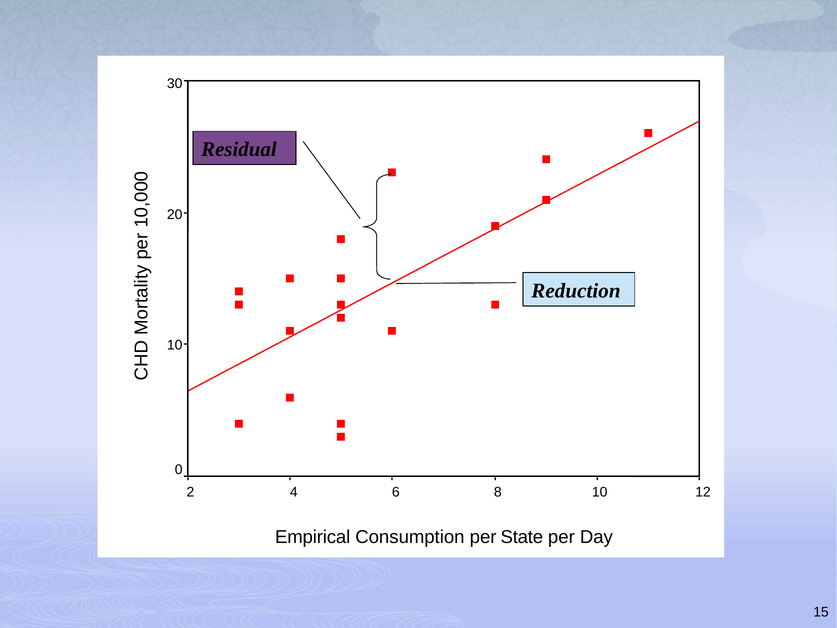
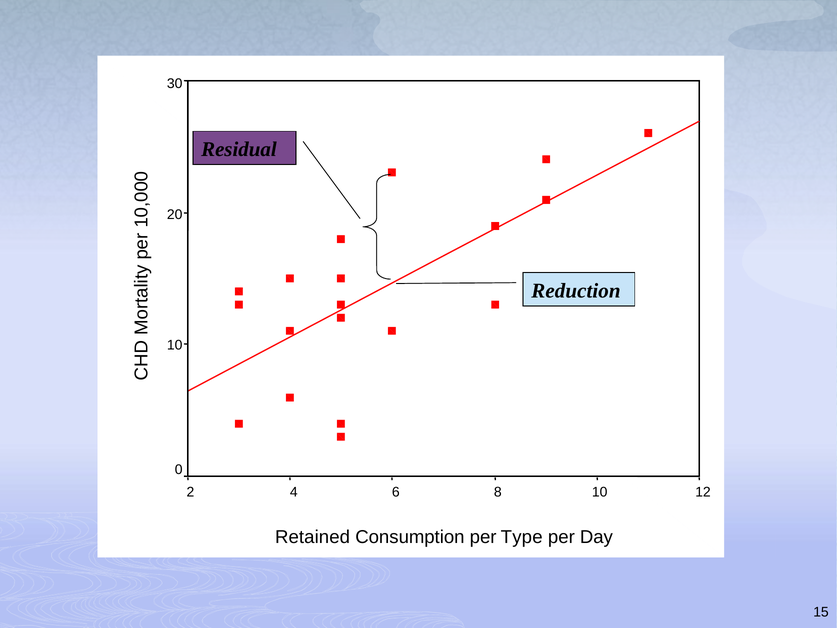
Empirical: Empirical -> Retained (313, 537)
State: State -> Type (522, 537)
